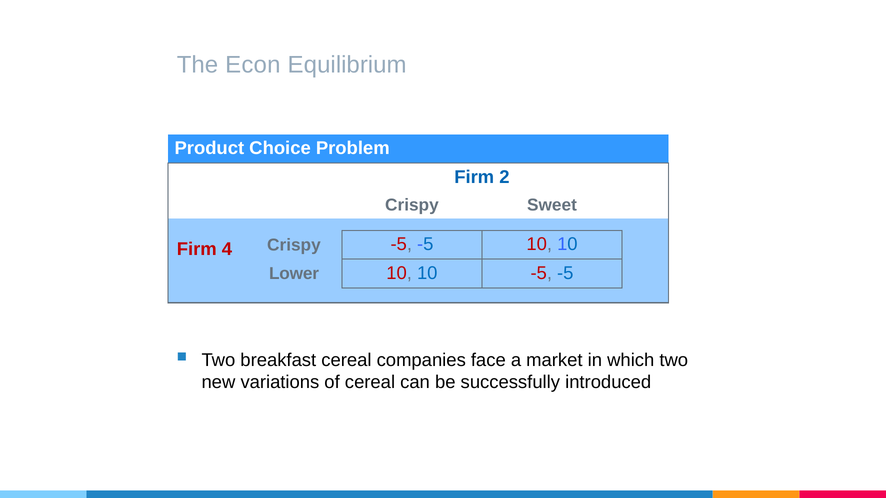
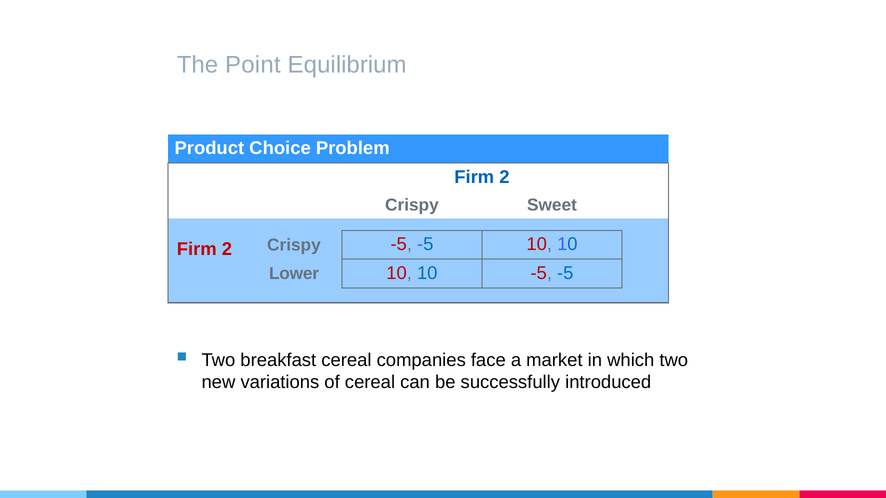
Econ: Econ -> Point (253, 65)
4: 4 -> 2 (227, 249)
